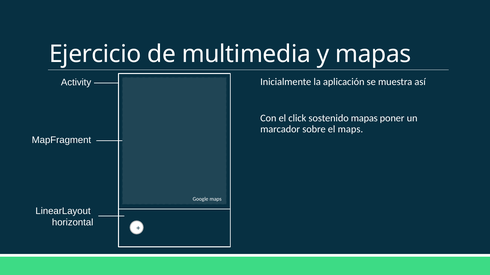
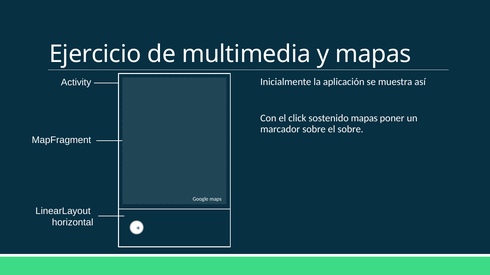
el maps: maps -> sobre (350, 129)
